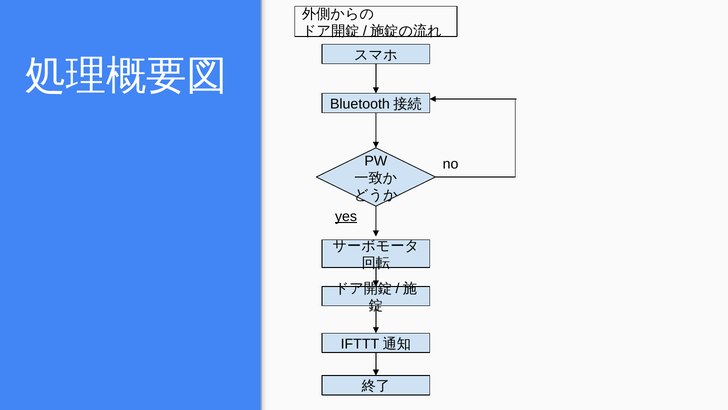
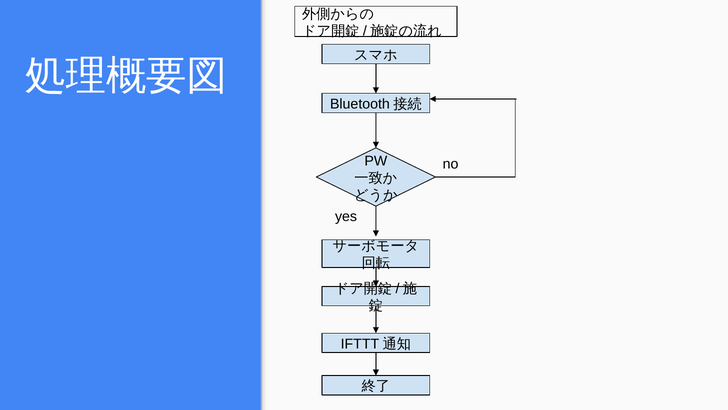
yes underline: present -> none (346, 216)
